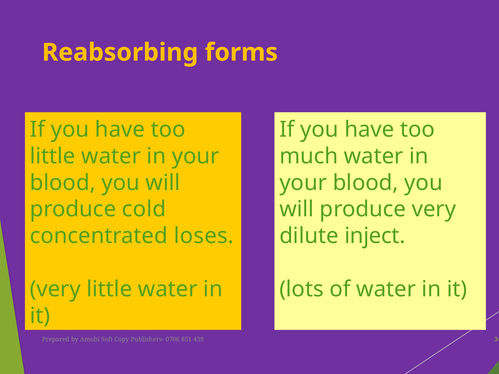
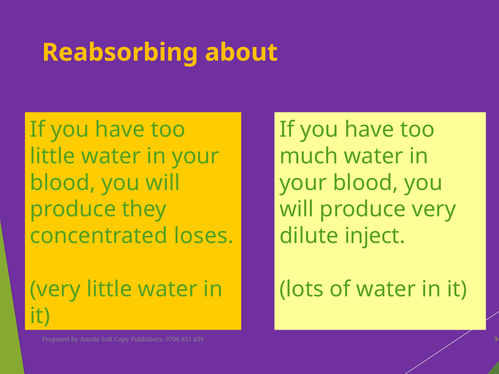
forms: forms -> about (241, 52)
cold: cold -> they (144, 209)
